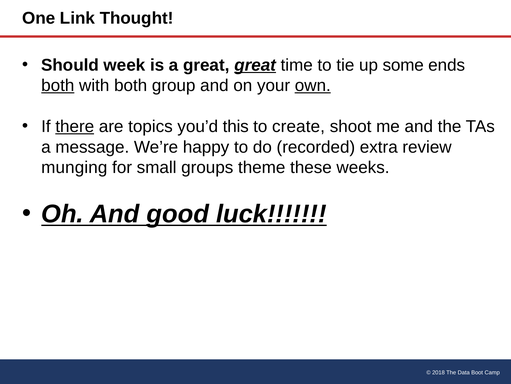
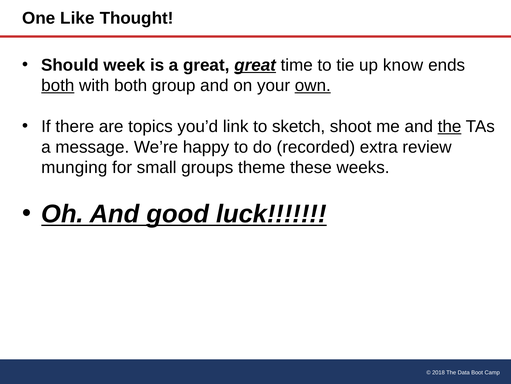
Link: Link -> Like (77, 18)
some: some -> know (403, 65)
there underline: present -> none (75, 126)
this: this -> link (236, 126)
create: create -> sketch (299, 126)
the underline: none -> present (450, 126)
